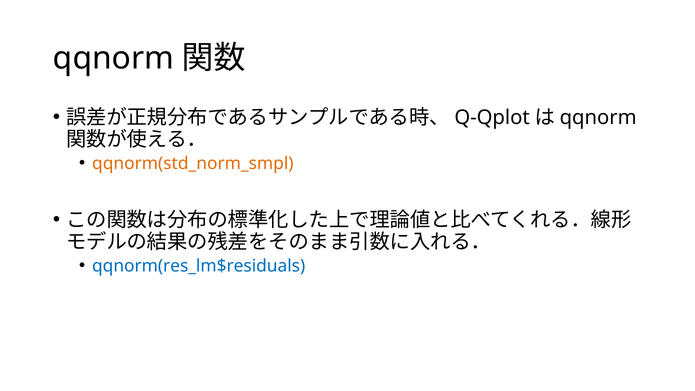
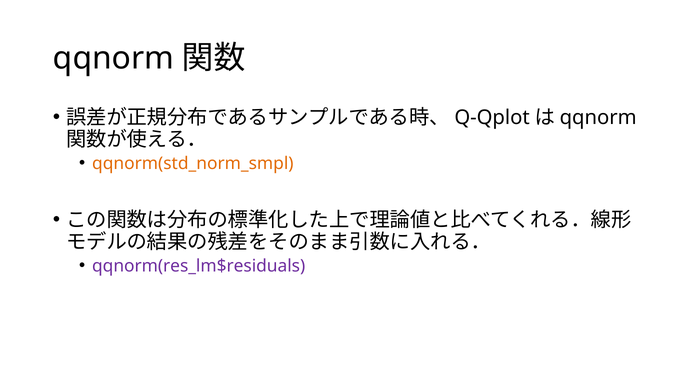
qqnorm(res_lm$residuals colour: blue -> purple (199, 266)
